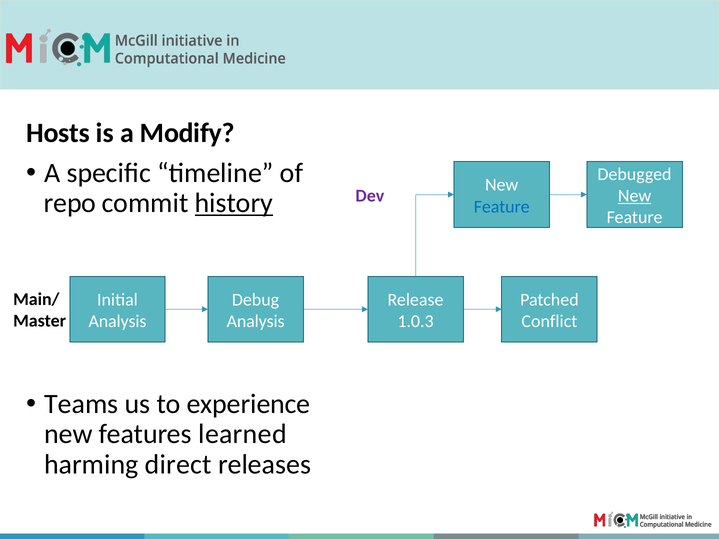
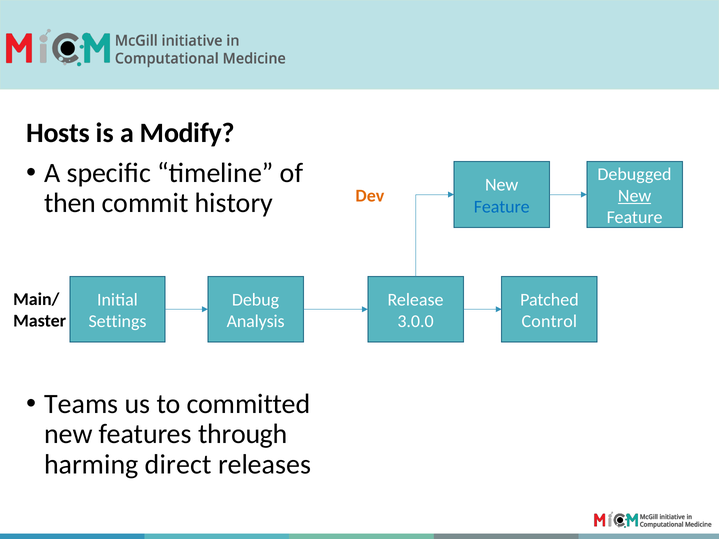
Dev colour: purple -> orange (370, 196)
repo: repo -> then (70, 203)
history underline: present -> none (234, 203)
Analysis: Analysis -> Settings (117, 321)
1.0.3: 1.0.3 -> 3.0.0 (416, 321)
Conflict: Conflict -> Control (549, 321)
experience: experience -> committed (248, 404)
learned: learned -> through (243, 434)
